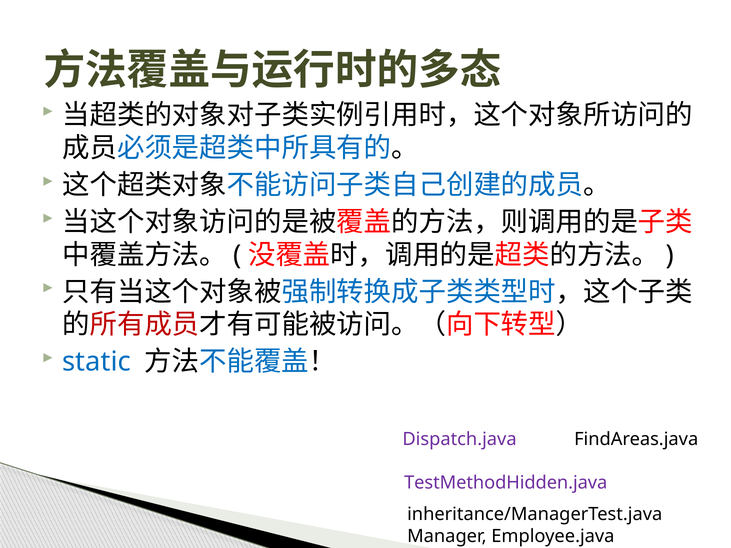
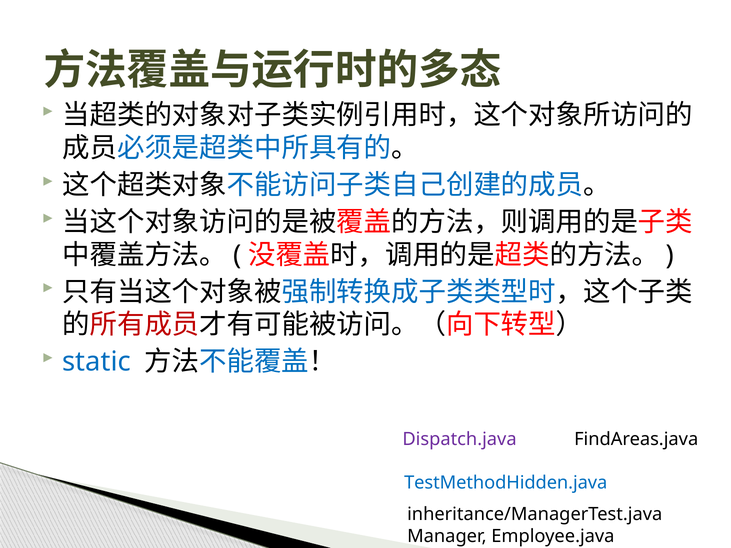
TestMethodHidden.java colour: purple -> blue (506, 483)
